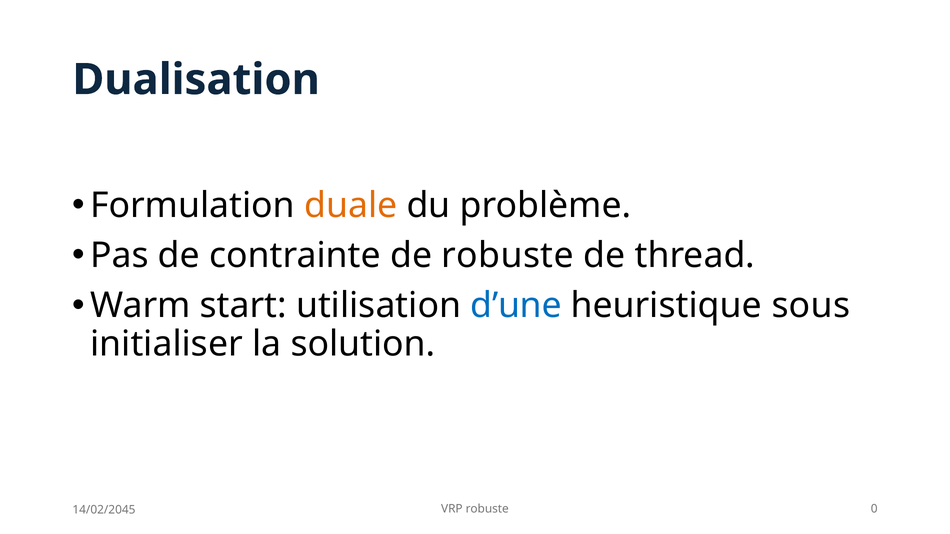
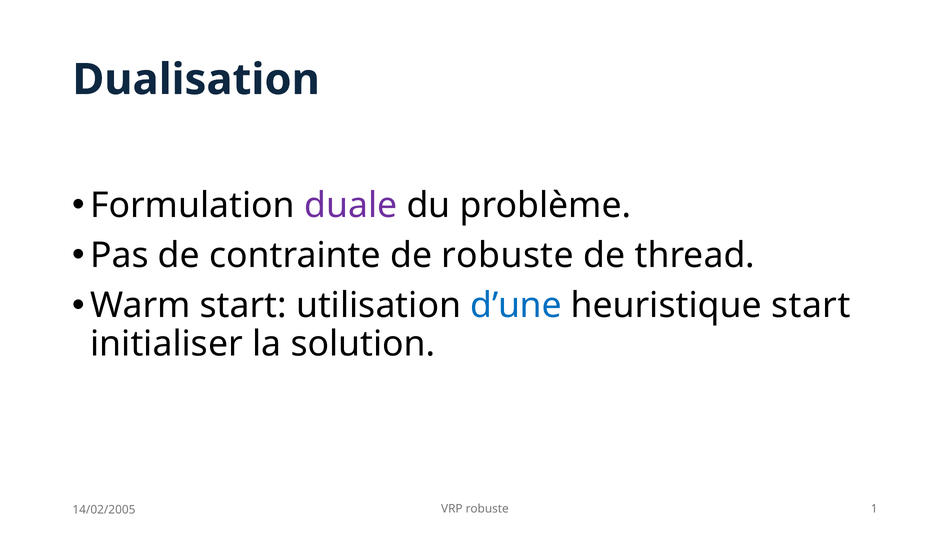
duale colour: orange -> purple (351, 206)
heuristique sous: sous -> start (811, 306)
0: 0 -> 1 (874, 509)
14/02/2045: 14/02/2045 -> 14/02/2005 (104, 510)
